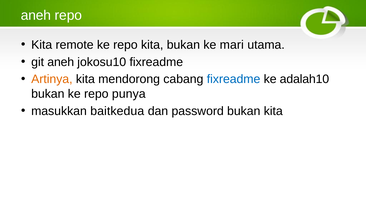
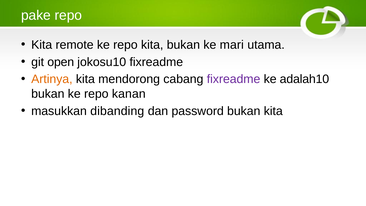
aneh: aneh -> pake (36, 15)
git aneh: aneh -> open (61, 62)
fixreadme colour: blue -> purple (234, 79)
punya: punya -> kanan (129, 94)
baitkedua: baitkedua -> dibanding (117, 111)
